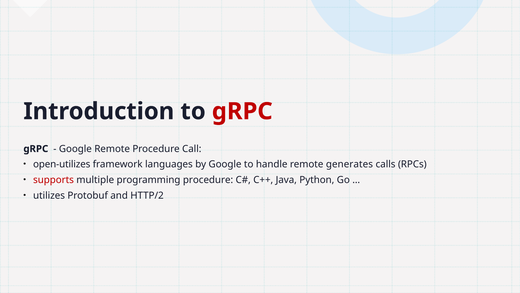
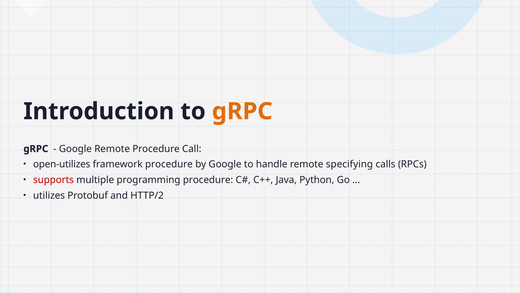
gRPC colour: red -> orange (242, 111)
framework languages: languages -> procedure (169, 164)
generates: generates -> specifying (349, 164)
